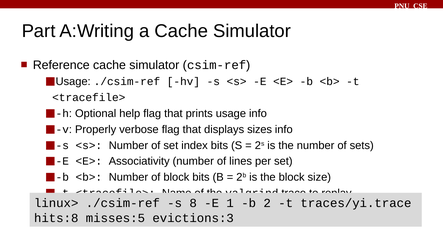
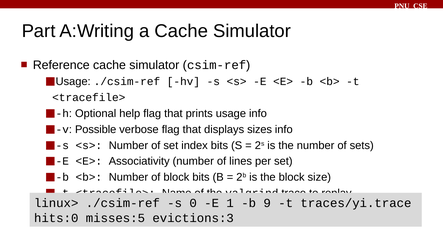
Properly: Properly -> Possible (96, 130)
8: 8 -> 0 (193, 203)
2: 2 -> 9 (267, 203)
hits:8: hits:8 -> hits:0 (56, 218)
